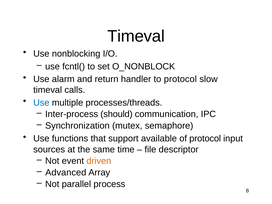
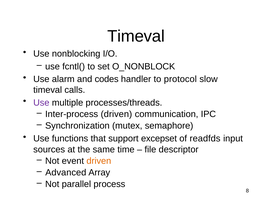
return: return -> codes (107, 79)
Use colour: blue -> purple (41, 103)
Inter-process should: should -> driven (116, 114)
available: available -> excepset (159, 139)
of protocol: protocol -> readfds (205, 139)
